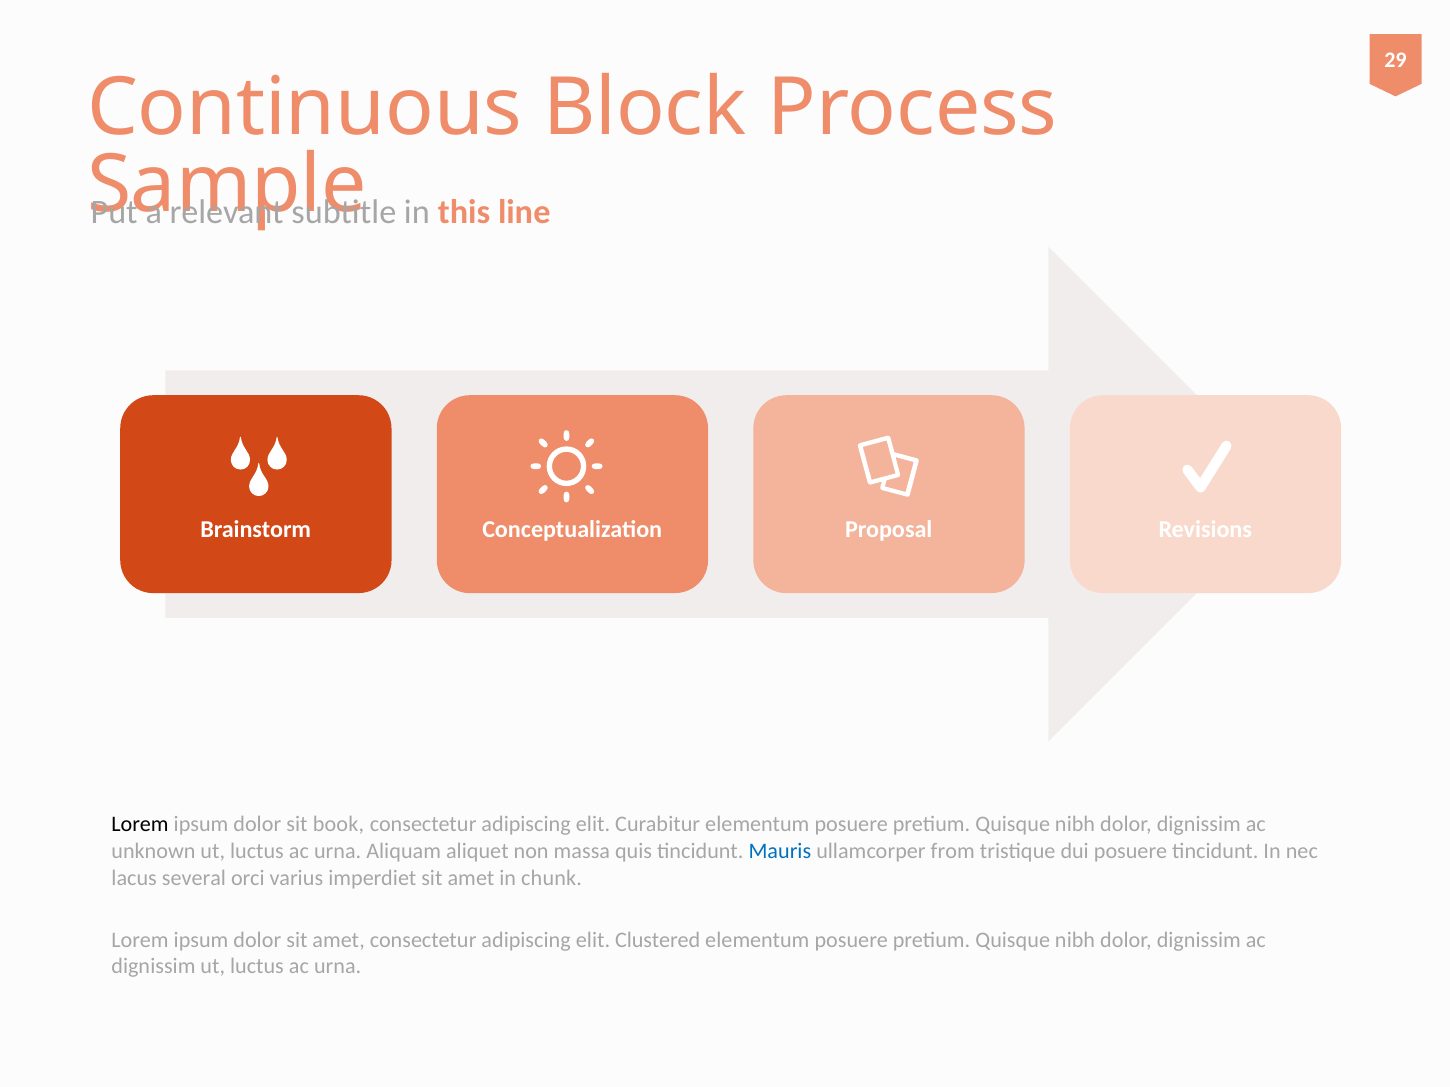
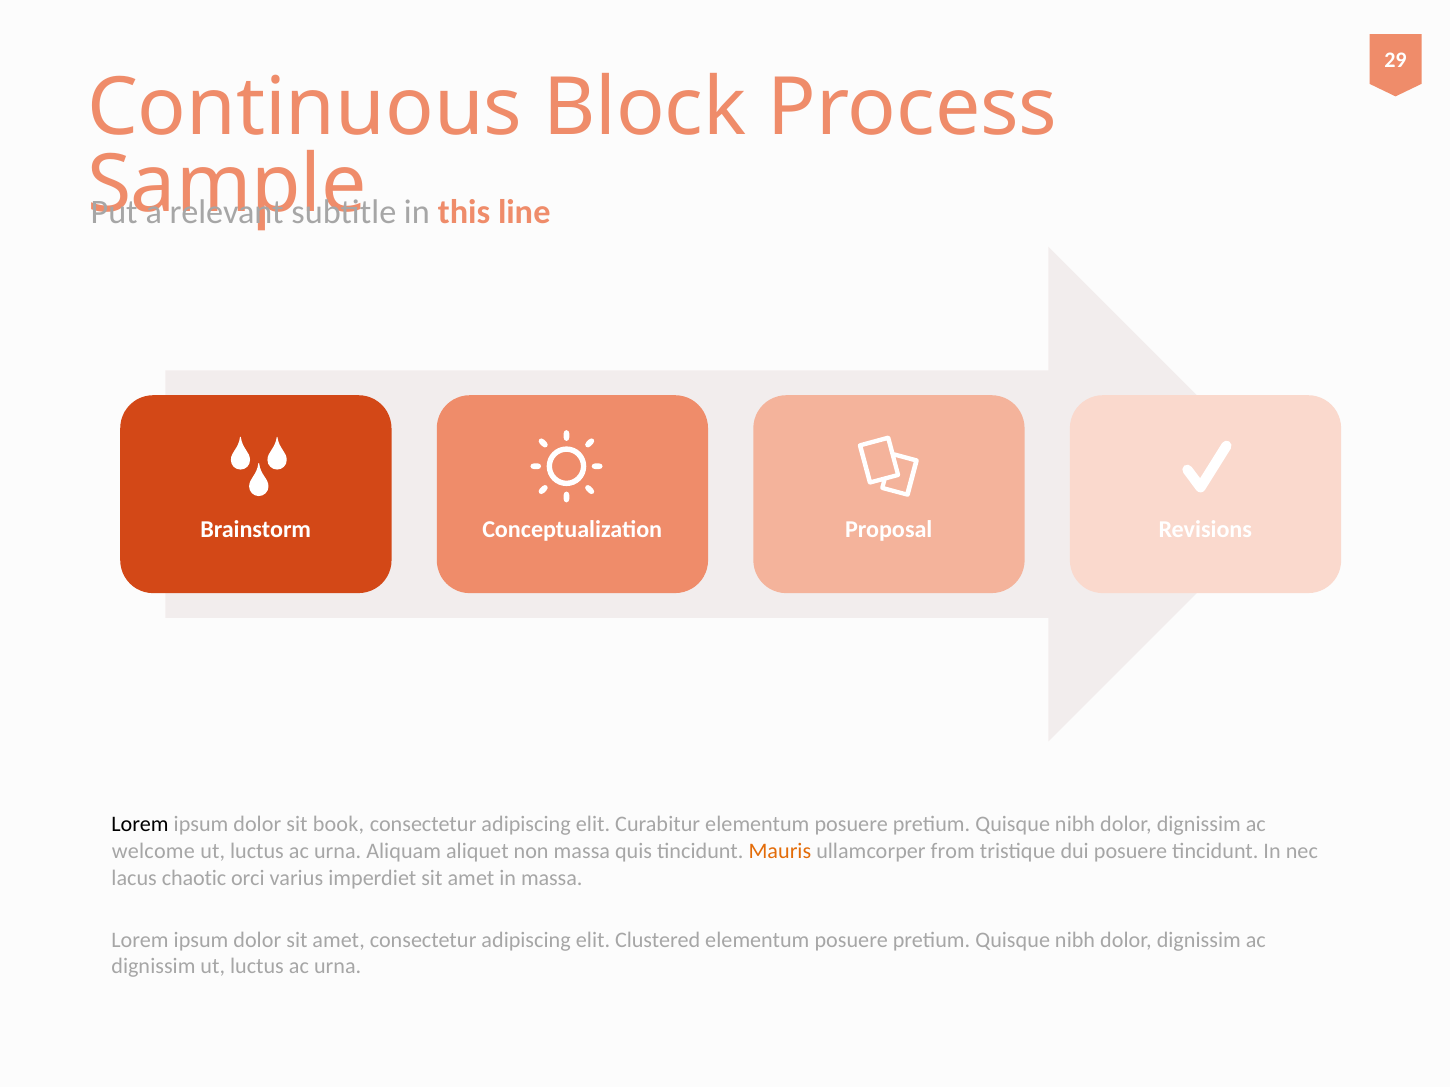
unknown: unknown -> welcome (153, 852)
Mauris colour: blue -> orange (780, 852)
several: several -> chaotic (194, 878)
in chunk: chunk -> massa (552, 878)
